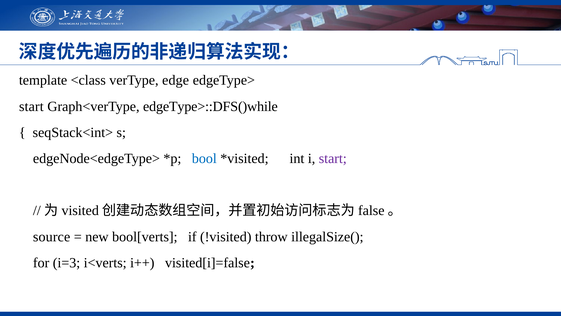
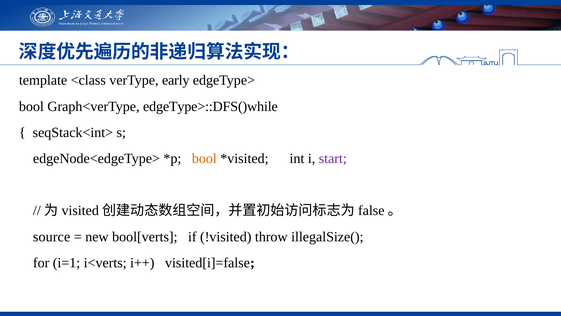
edge: edge -> early (176, 80)
start: start -> bool (31, 106)
bool colour: blue -> orange (204, 158)
i=3: i=3 -> i=1 (67, 262)
